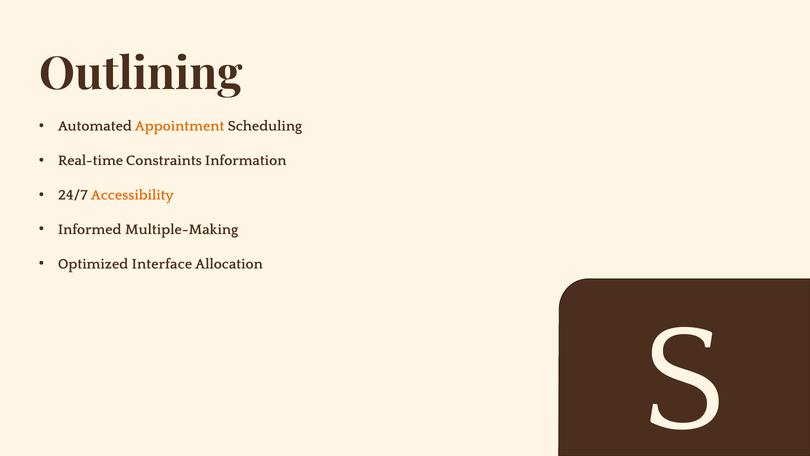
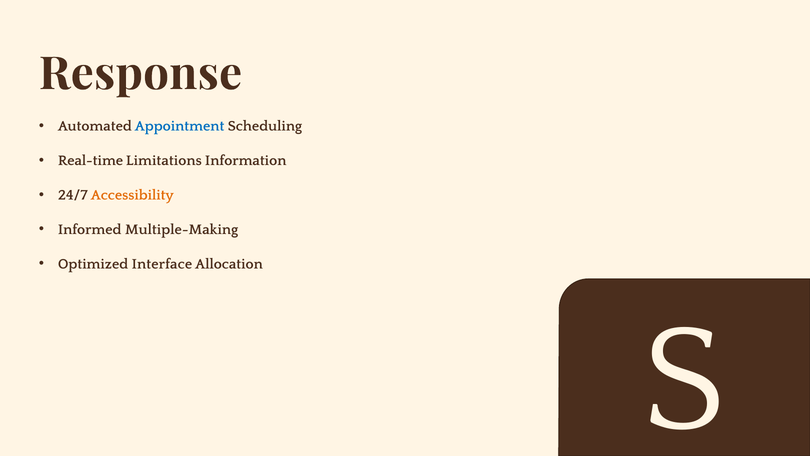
Outlining: Outlining -> Response (140, 74)
Appointment colour: orange -> blue (180, 126)
Constraints: Constraints -> Limitations (164, 160)
